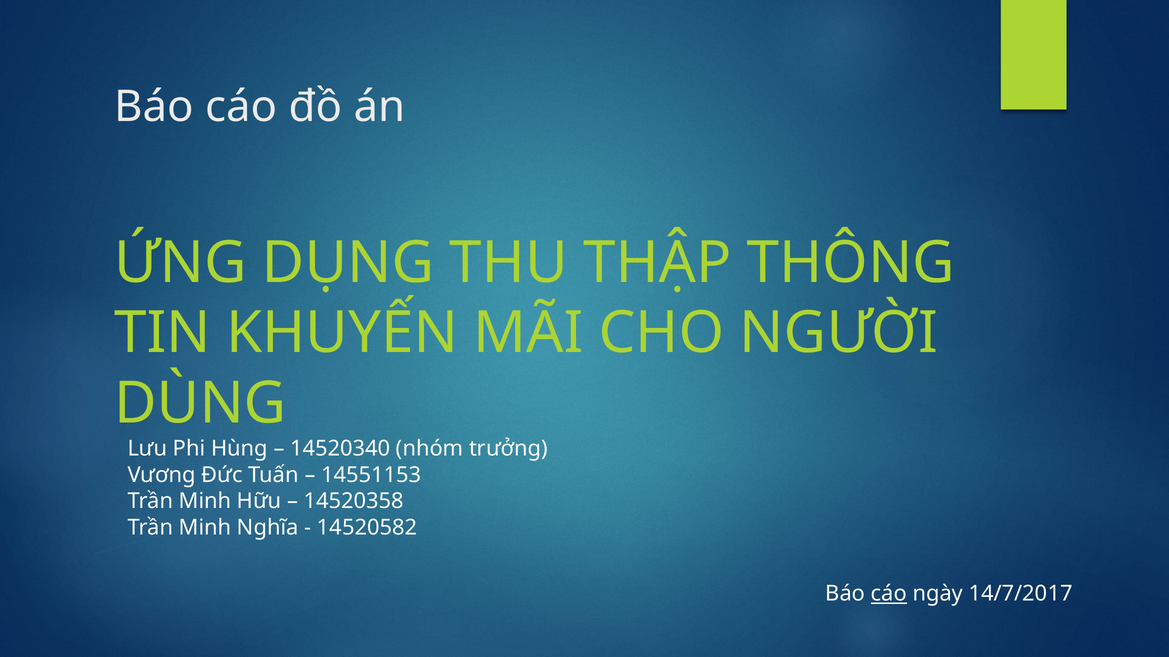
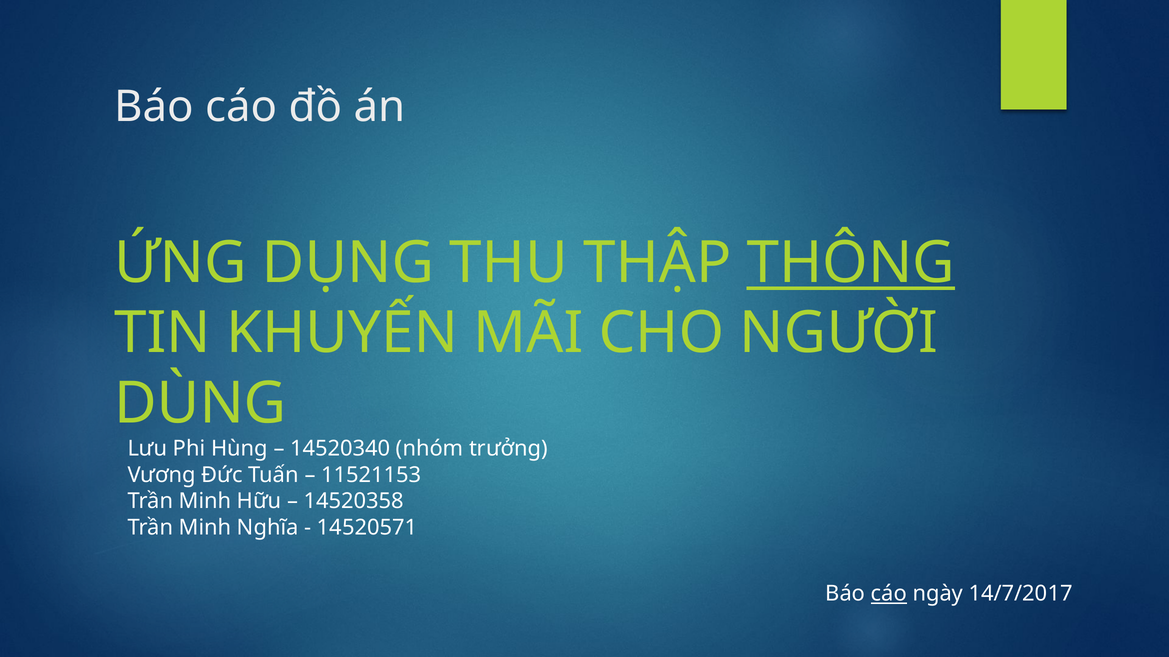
THÔNG underline: none -> present (851, 263)
14551153: 14551153 -> 11521153 (371, 475)
14520582: 14520582 -> 14520571 (367, 528)
